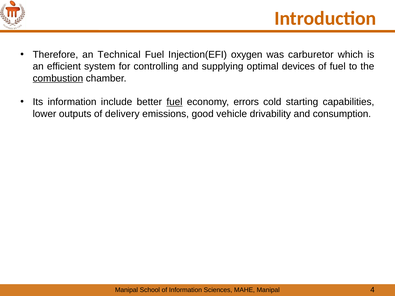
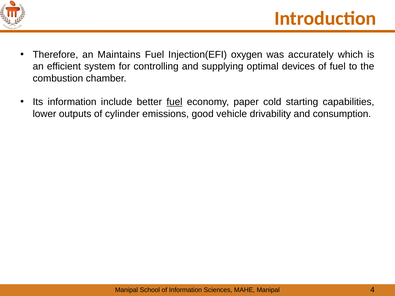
Technical: Technical -> Maintains (119, 55)
carburetor: carburetor -> accurately (311, 55)
combustion underline: present -> none (58, 78)
errors: errors -> paper (246, 102)
delivery: delivery -> cylinder (122, 114)
